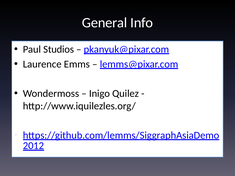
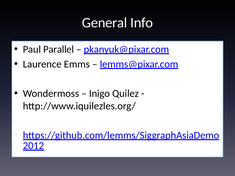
Studios: Studios -> Parallel (59, 49)
